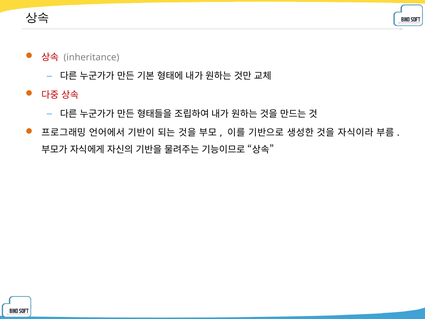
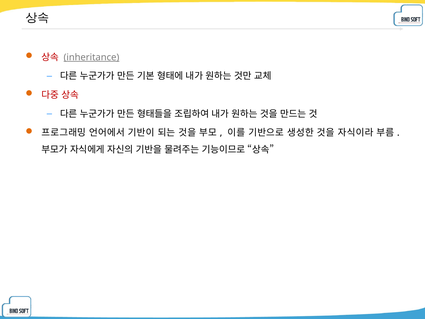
inheritance underline: none -> present (91, 57)
